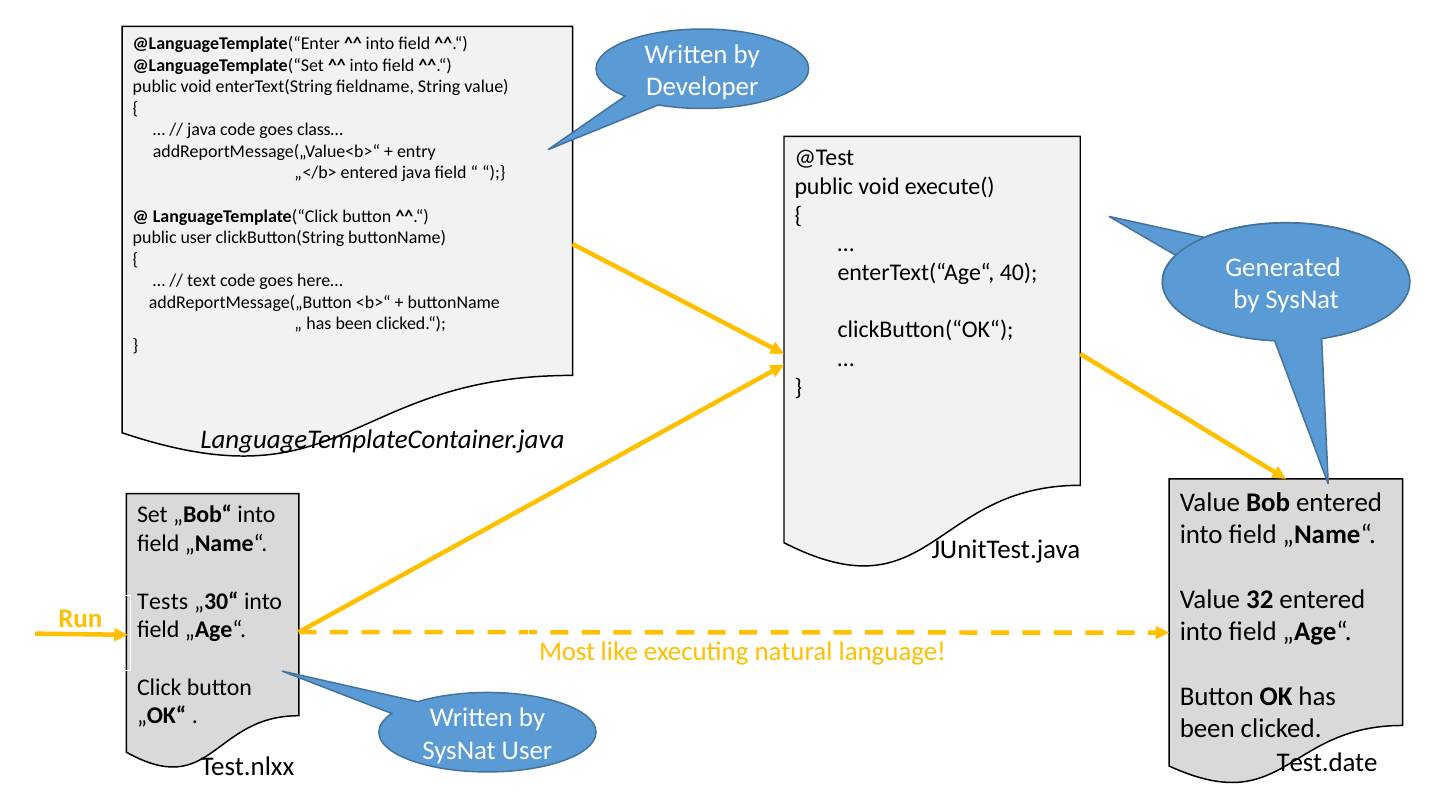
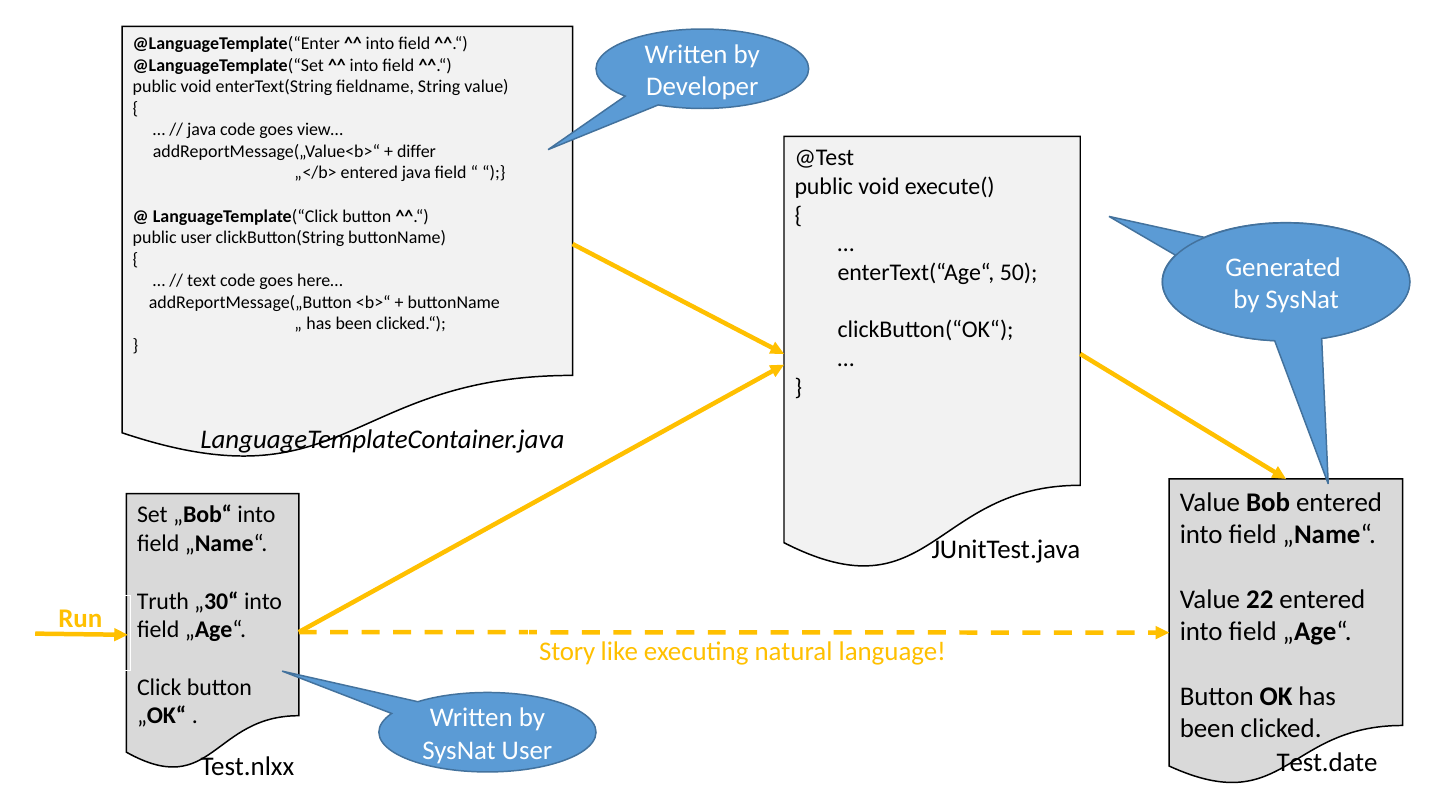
class…: class… -> view… (320, 130)
entry: entry -> differ (417, 151)
40: 40 -> 50 (1019, 272)
32: 32 -> 22 (1260, 599)
Tests: Tests -> Truth (163, 601)
Most: Most -> Story (567, 652)
